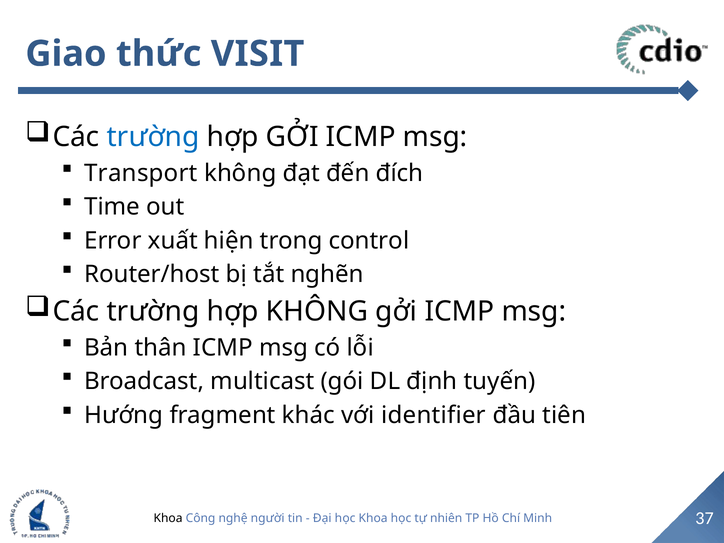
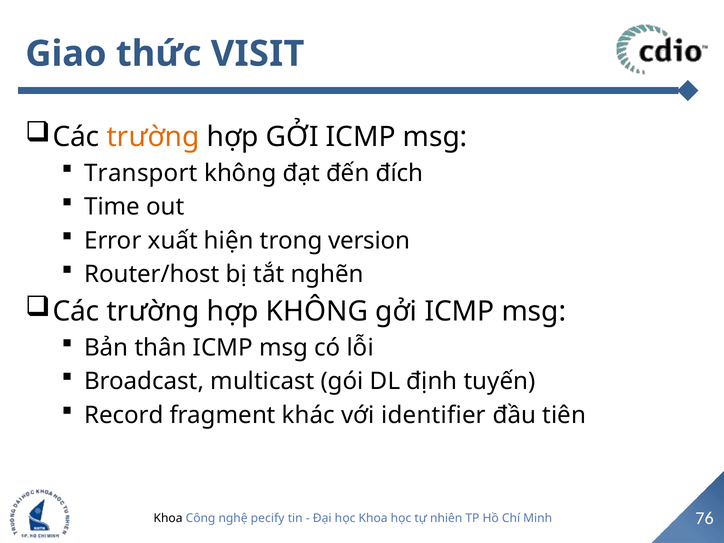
trường colour: blue -> orange (153, 137)
control: control -> version (369, 241)
Hướng: Hướng -> Record (124, 415)
người: người -> pecify (268, 518)
37: 37 -> 76 (705, 518)
